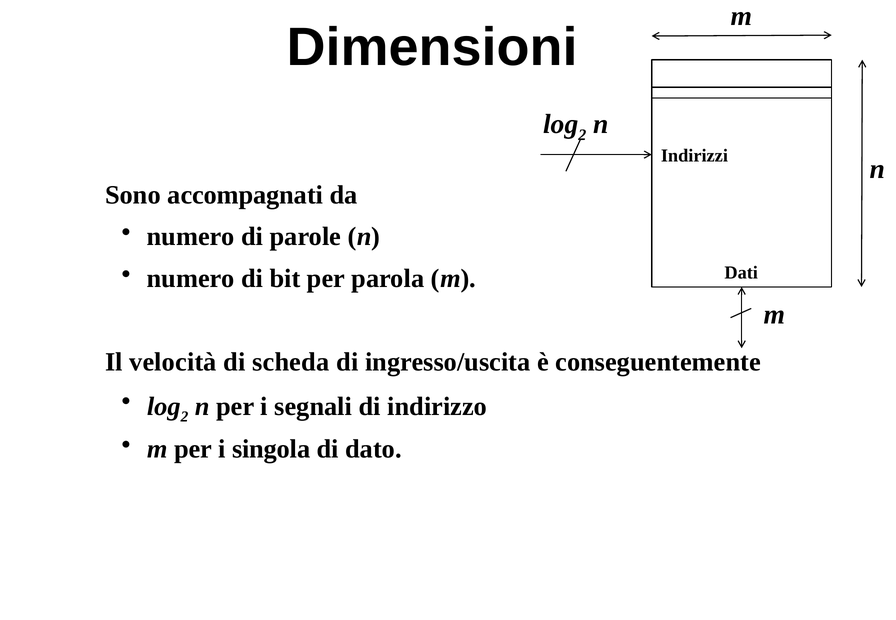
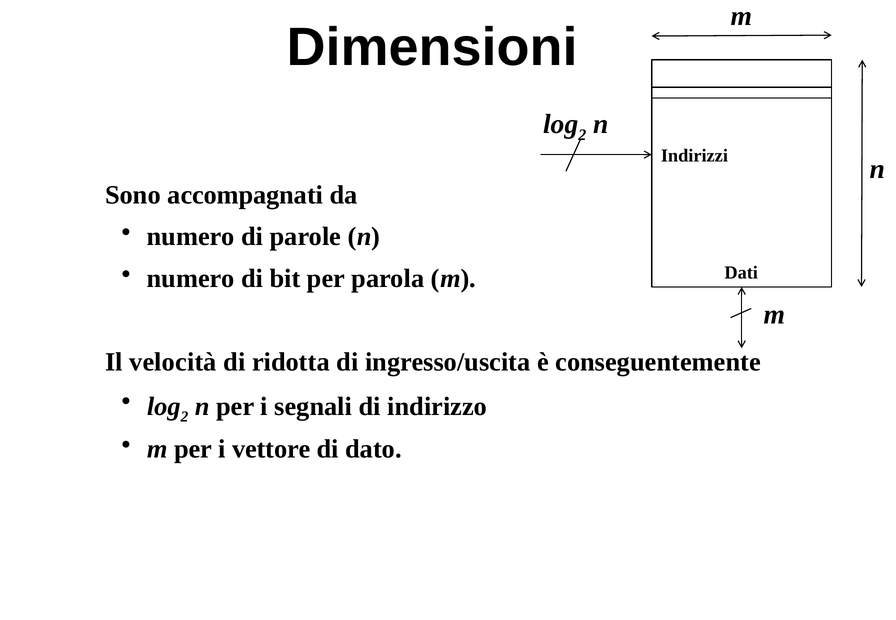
scheda: scheda -> ridotta (291, 362)
singola: singola -> vettore (271, 449)
